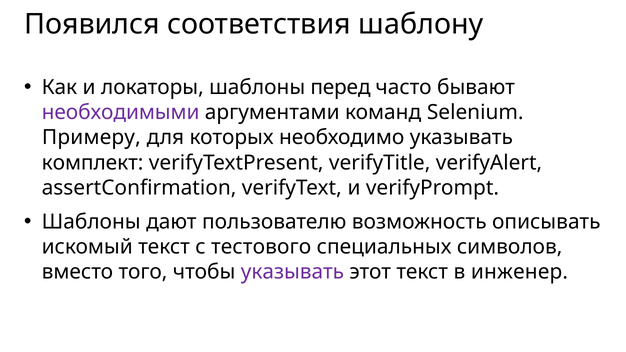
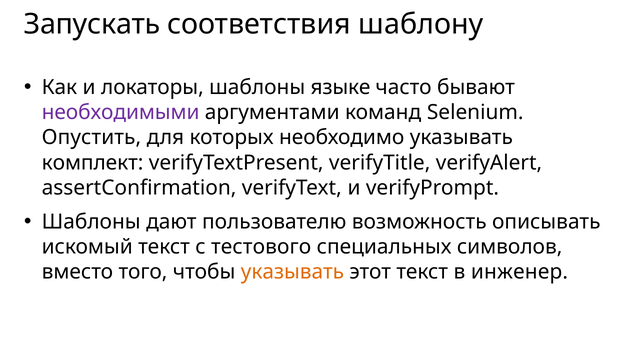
Появился: Появился -> Запускать (92, 24)
перед: перед -> языке (340, 88)
Примеру: Примеру -> Опустить (91, 138)
указывать colour: purple -> orange (292, 272)
